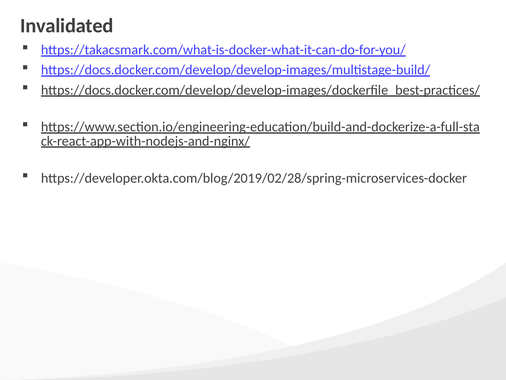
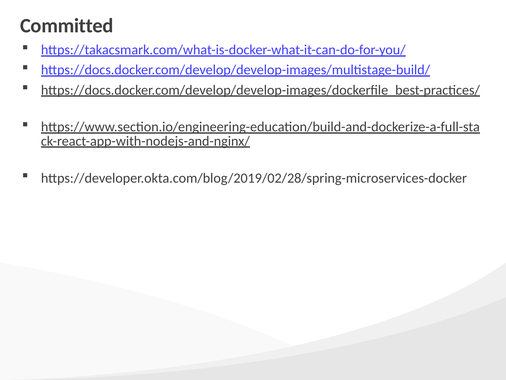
Invalidated: Invalidated -> Committed (67, 26)
